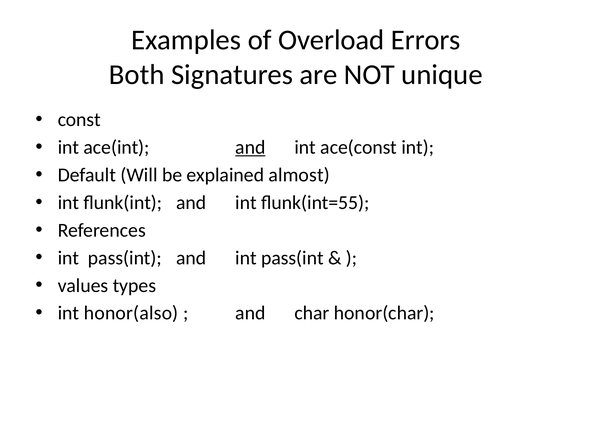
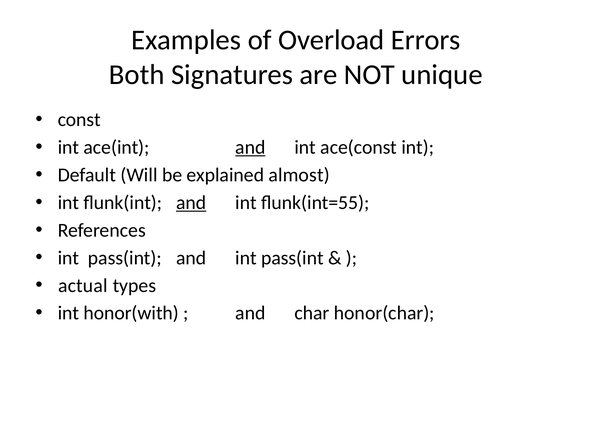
and underline: none -> present (191, 203)
values: values -> actual (83, 286)
honor(also: honor(also -> honor(with (131, 313)
